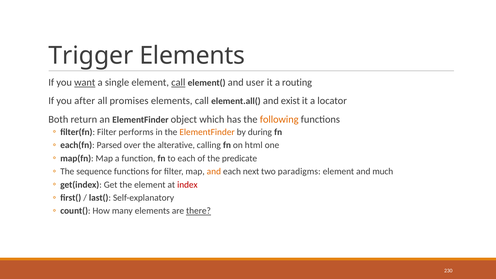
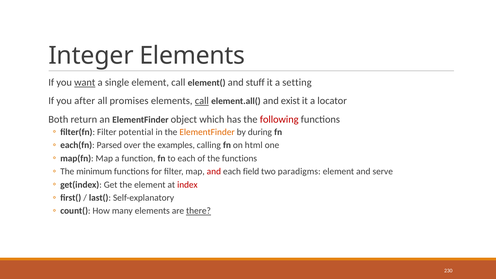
Trigger: Trigger -> Integer (91, 56)
call underline: present -> none (178, 82)
user: user -> stuff (255, 82)
routing: routing -> setting (297, 82)
call underline: none -> present (202, 101)
following colour: orange -> red (279, 119)
performs: performs -> potential (136, 132)
alterative: alterative -> examples (176, 145)
the predicate: predicate -> functions (239, 158)
sequence: sequence -> minimum (94, 171)
and colour: orange -> red (214, 171)
next: next -> field (251, 171)
much: much -> serve (383, 171)
